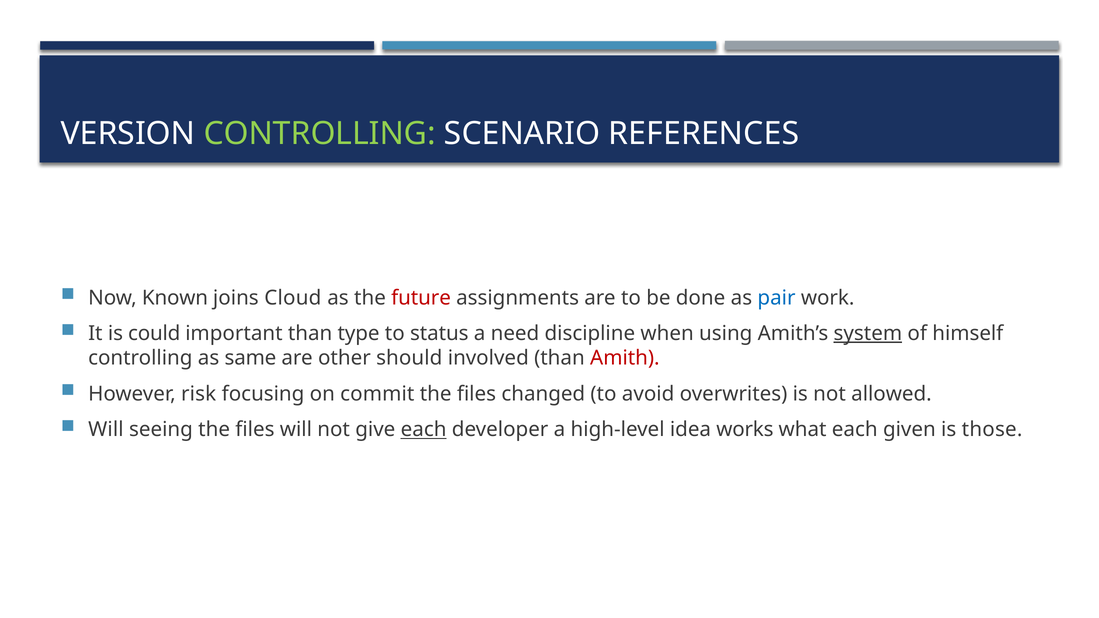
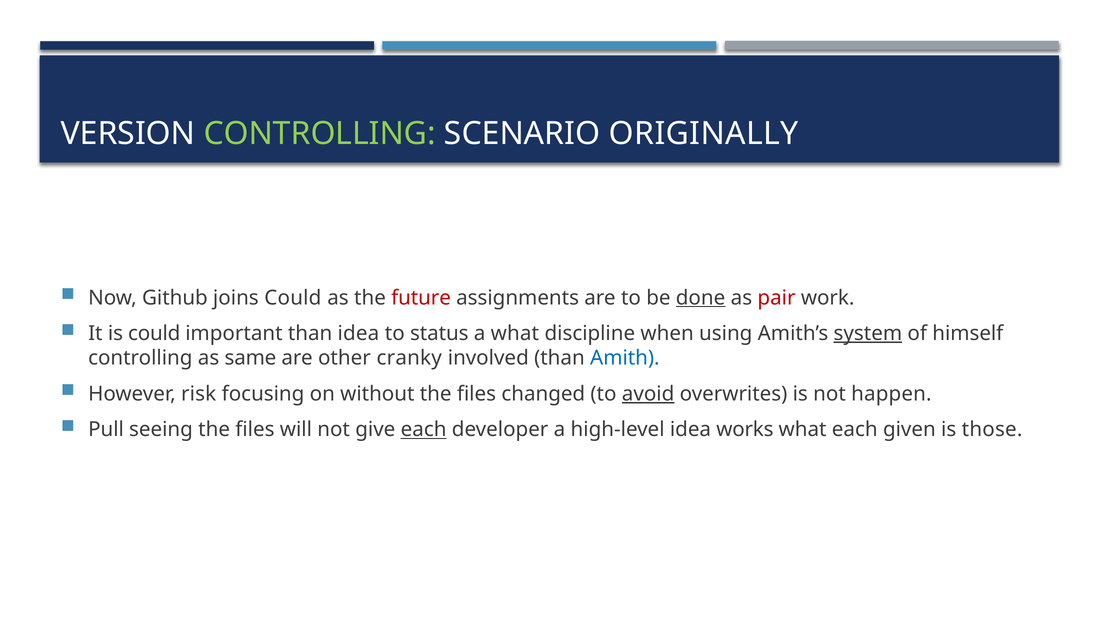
REFERENCES: REFERENCES -> ORIGINALLY (704, 133)
Known: Known -> Github (175, 298)
joins Cloud: Cloud -> Could (293, 298)
done underline: none -> present (701, 298)
pair colour: blue -> red (777, 298)
than type: type -> idea (358, 334)
a need: need -> what (515, 334)
should: should -> cranky (409, 358)
Amith colour: red -> blue (625, 358)
commit: commit -> without (377, 394)
avoid underline: none -> present (648, 394)
allowed: allowed -> happen (891, 394)
Will: Will -> Pull (106, 430)
